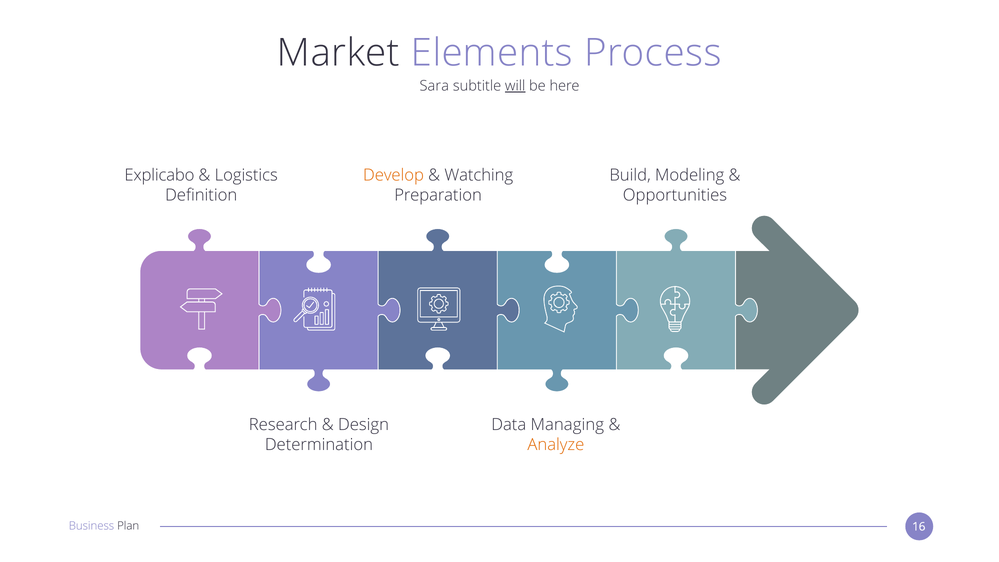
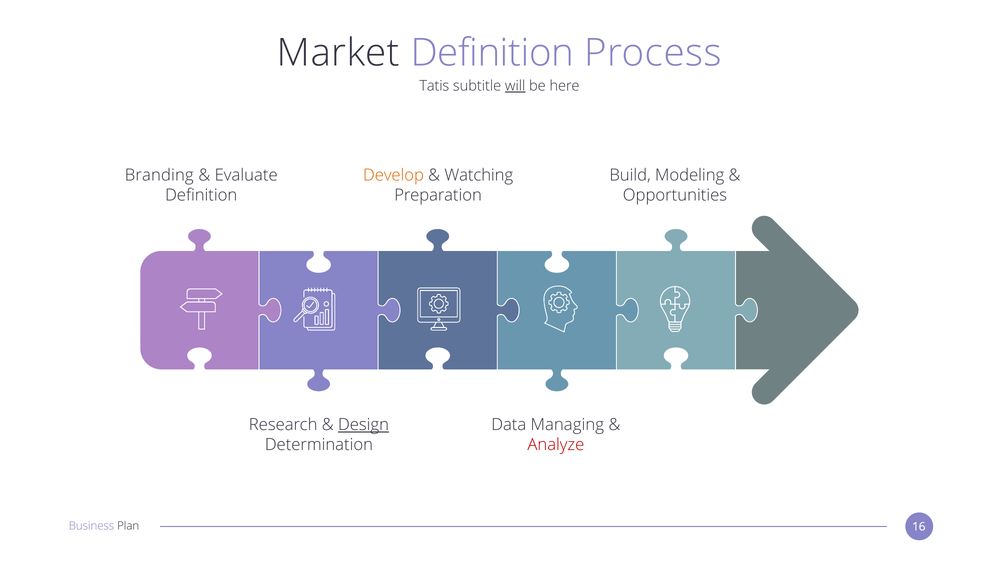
Market Elements: Elements -> Definition (492, 53)
Sara: Sara -> Tatis (434, 86)
Explicabo: Explicabo -> Branding (159, 175)
Logistics: Logistics -> Evaluate (246, 175)
Design underline: none -> present (364, 425)
Analyze colour: orange -> red (556, 445)
